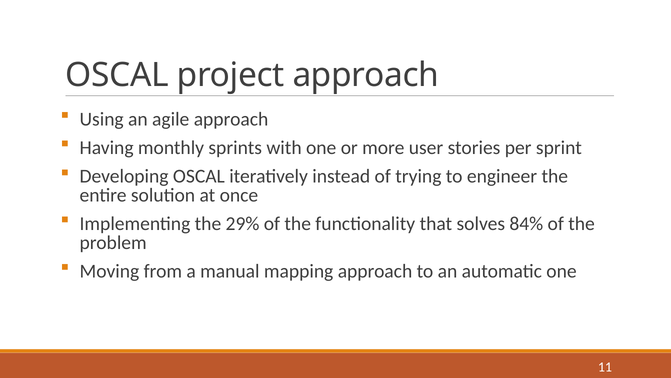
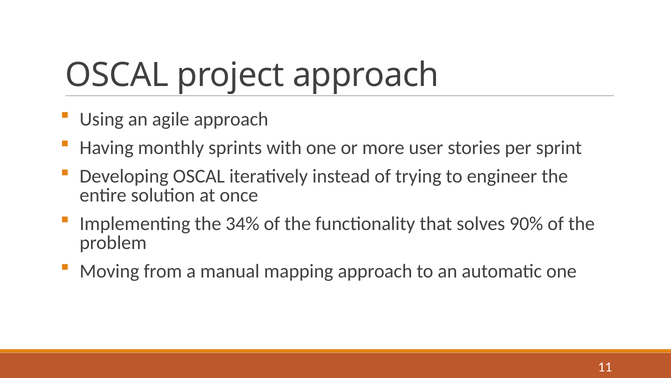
29%: 29% -> 34% (242, 224)
84%: 84% -> 90% (526, 224)
